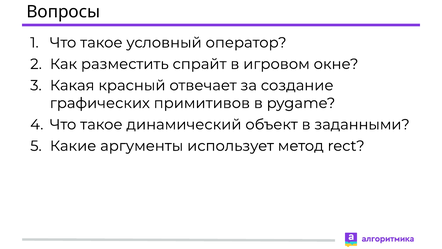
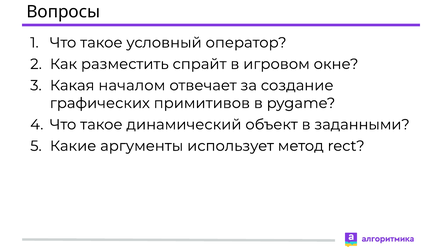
красный: красный -> началом (132, 85)
